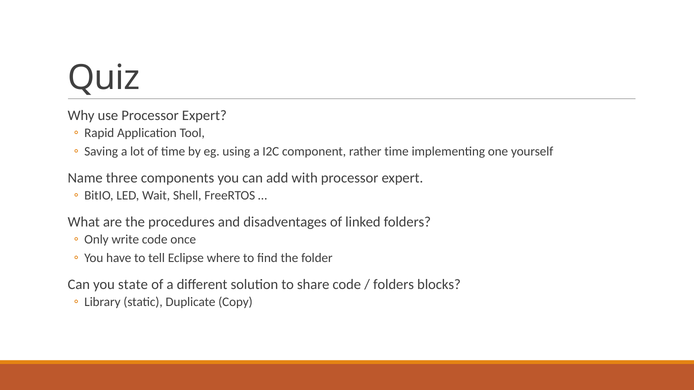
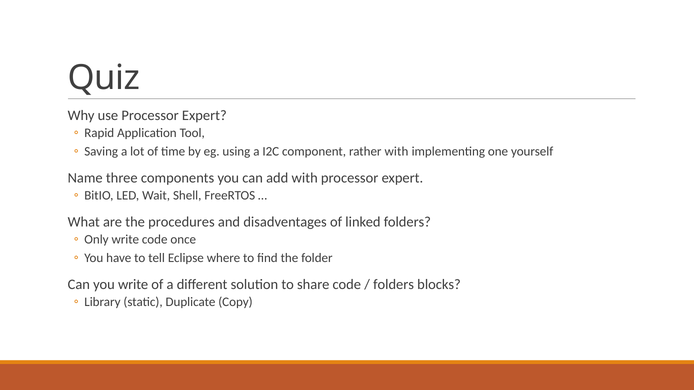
rather time: time -> with (396, 152)
you state: state -> write (133, 285)
